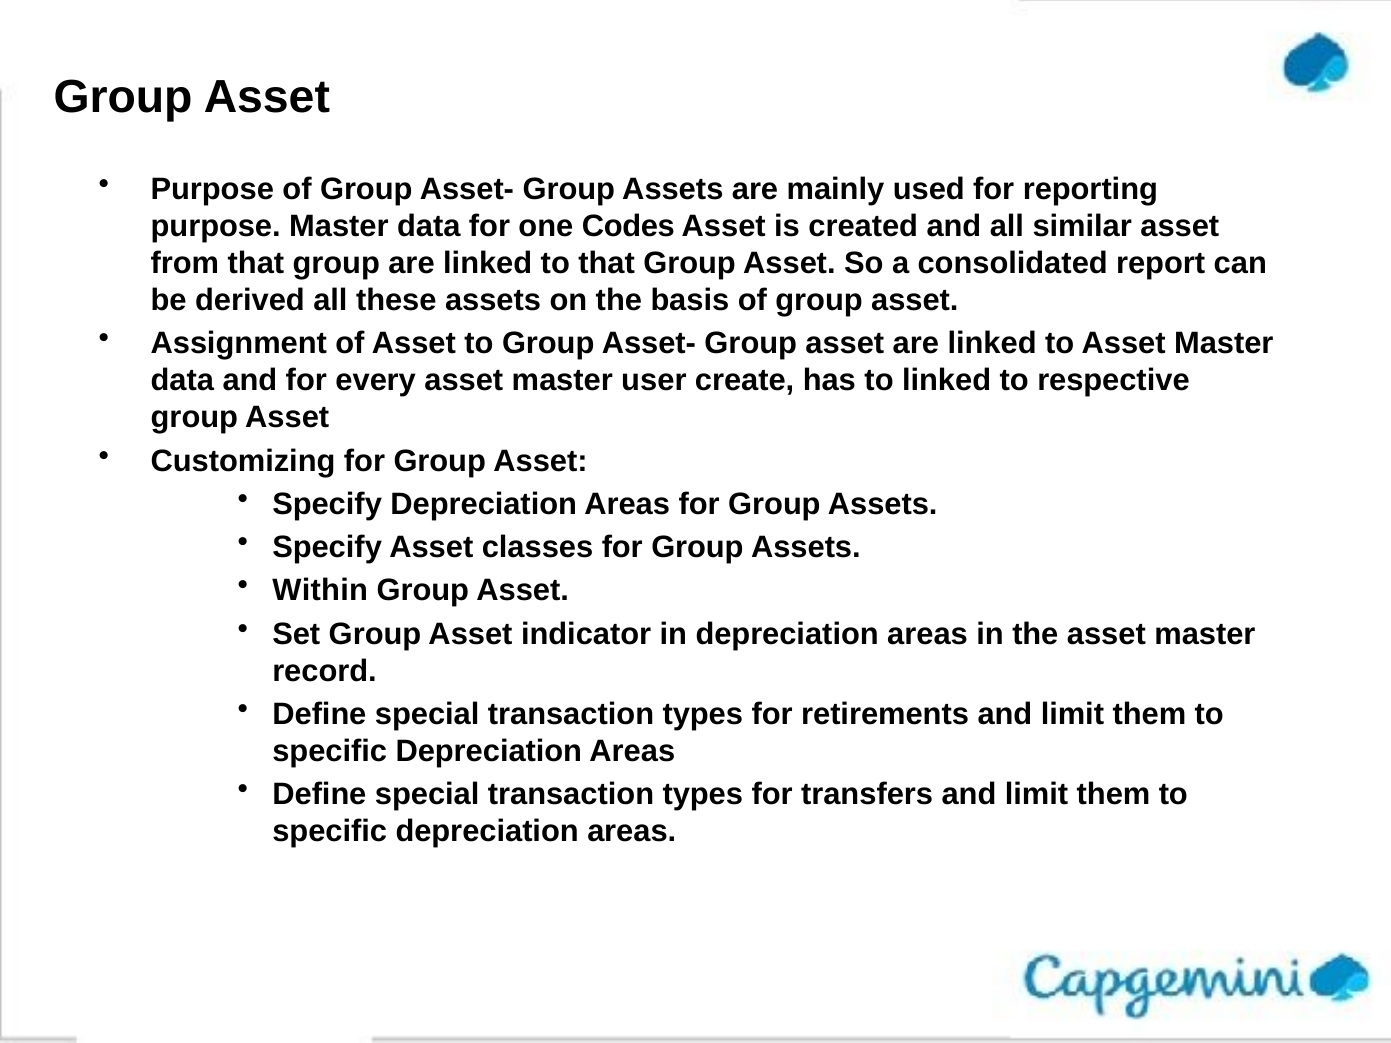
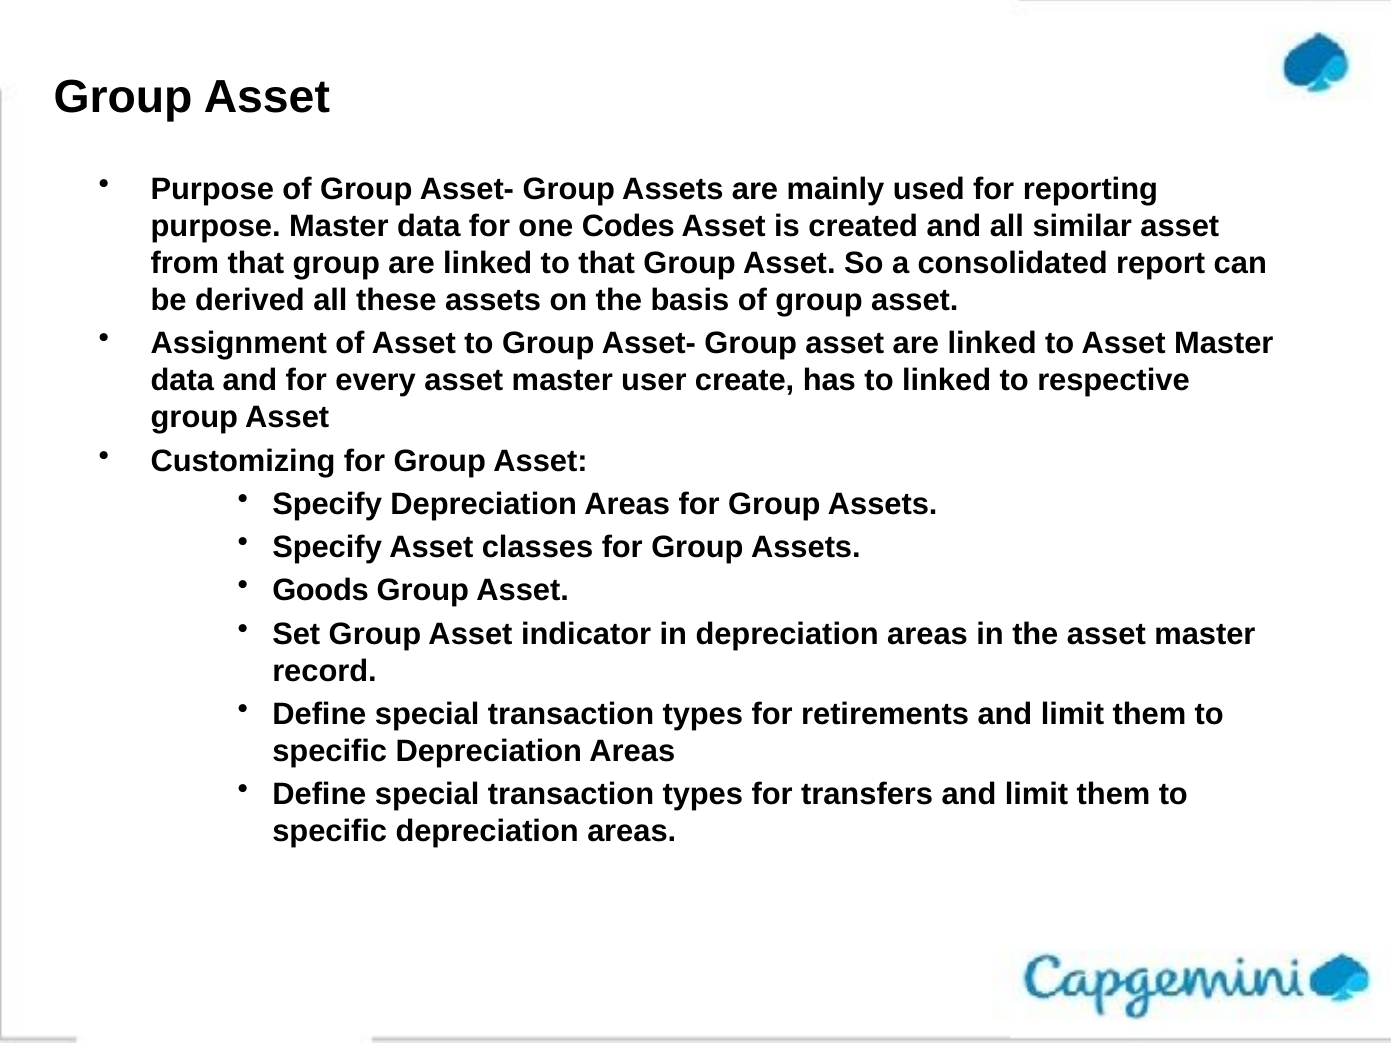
Within: Within -> Goods (320, 591)
